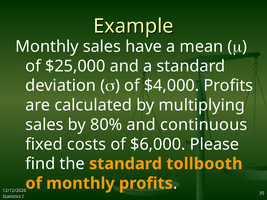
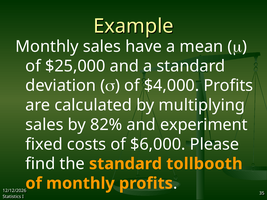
80%: 80% -> 82% (106, 125)
continuous: continuous -> experiment (204, 125)
